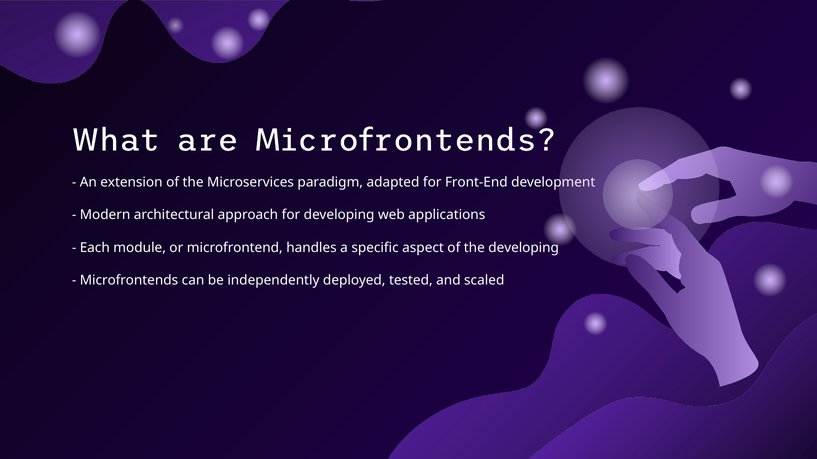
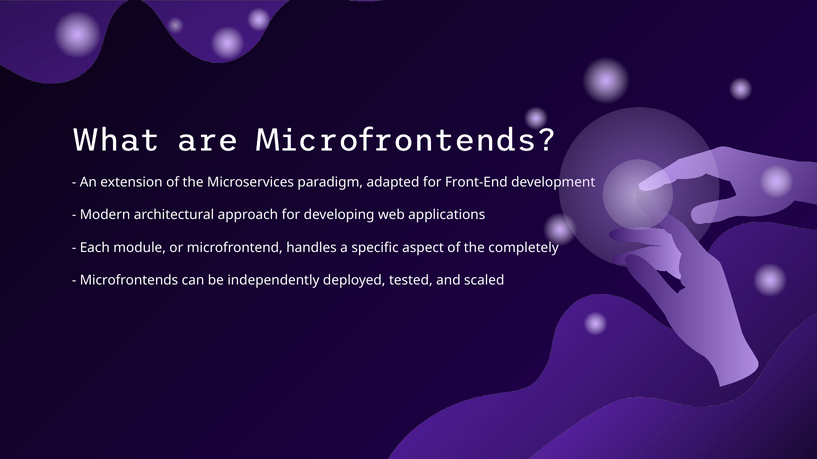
the developing: developing -> completely (524, 248)
